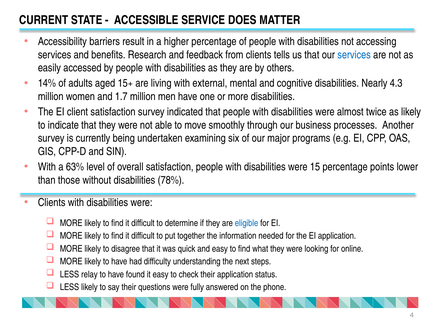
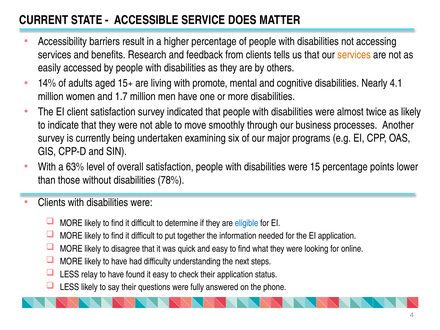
services colour: blue -> orange (354, 55)
external: external -> promote (210, 83)
4.3: 4.3 -> 4.1 (396, 83)
